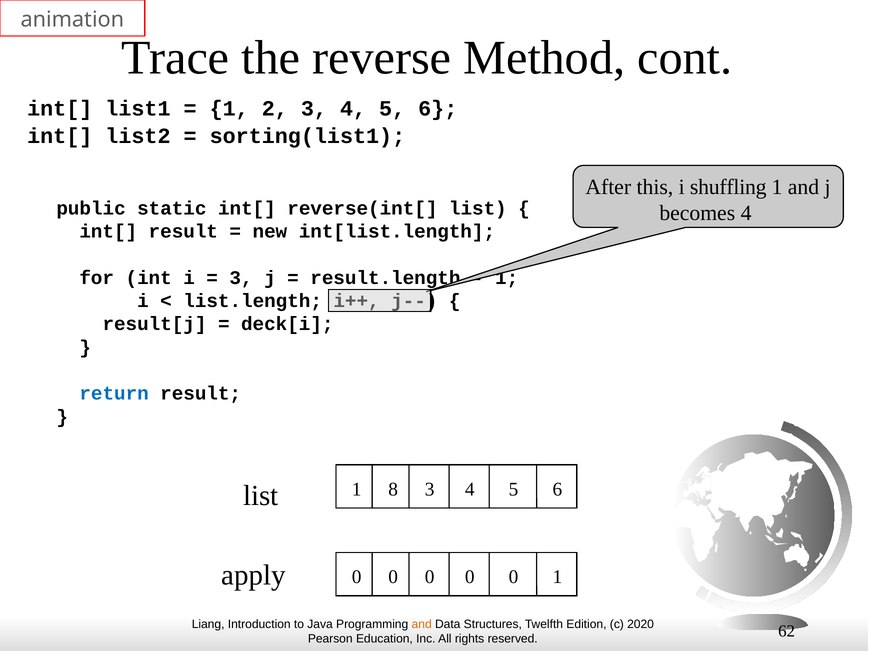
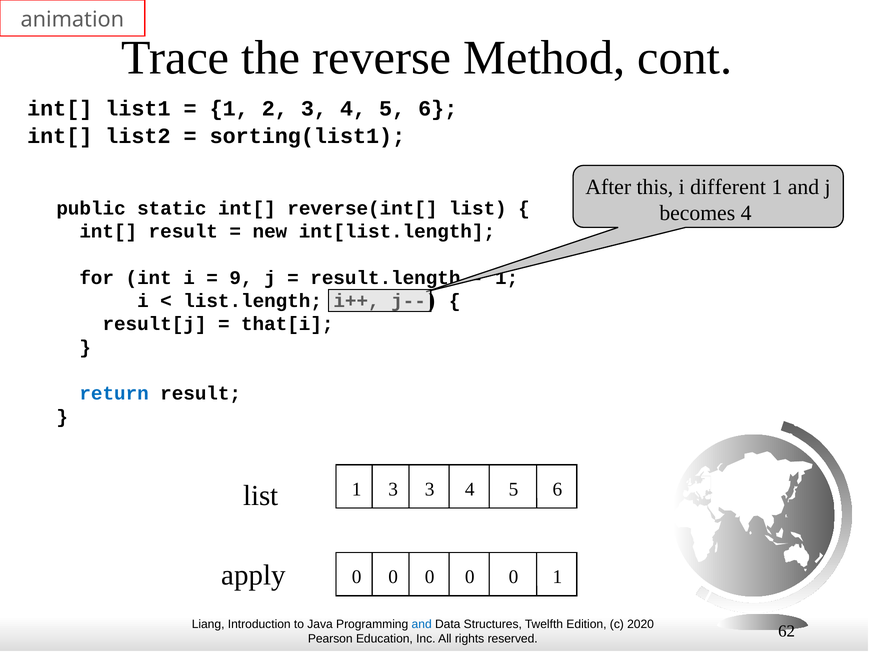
shuffling: shuffling -> different (728, 187)
3: 3 -> 9 (241, 278)
deck[i: deck[i -> that[i (287, 324)
1 8: 8 -> 3 (393, 489)
and colour: orange -> blue (422, 624)
